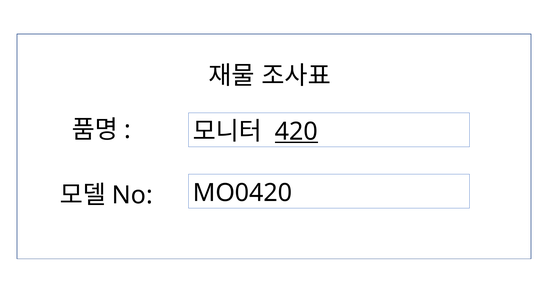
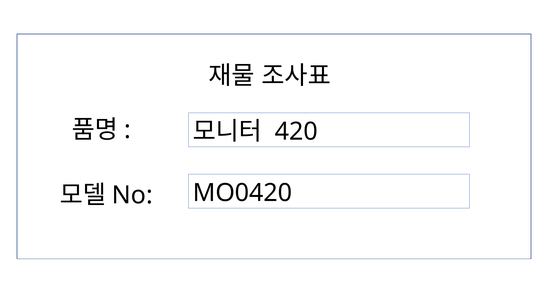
420 underline: present -> none (296, 131)
